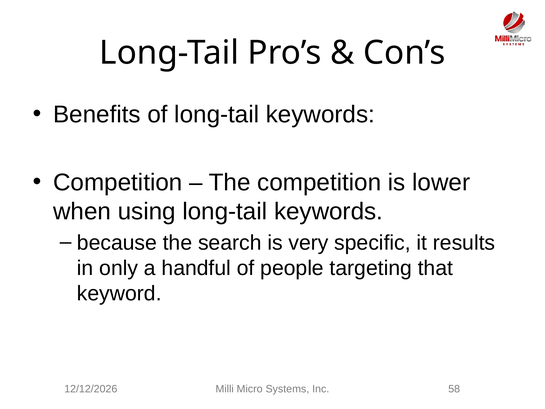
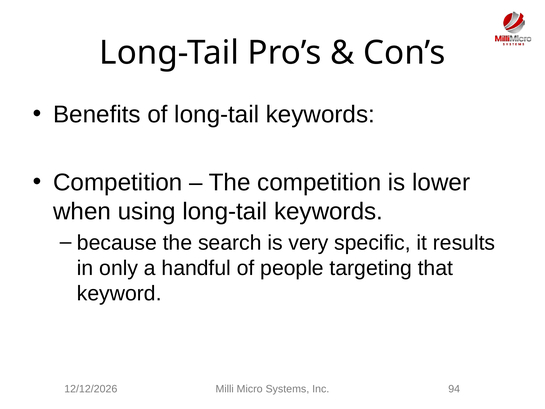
58: 58 -> 94 (454, 389)
